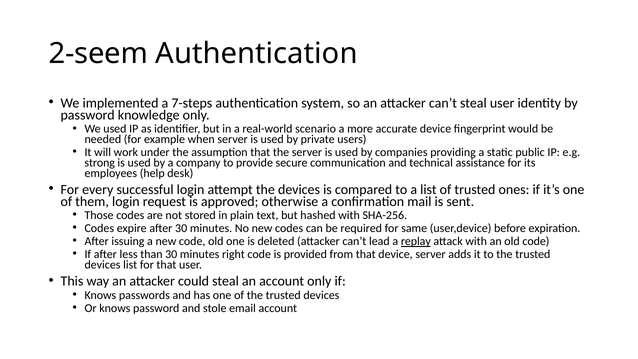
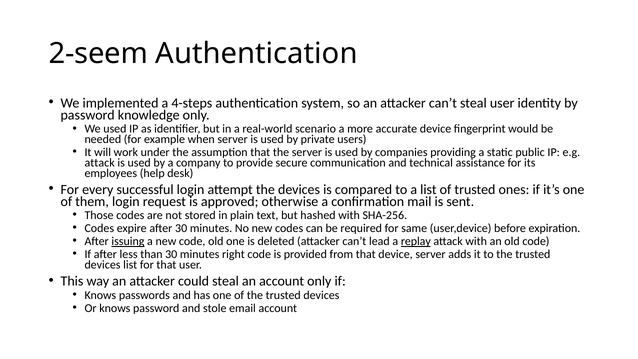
7-steps: 7-steps -> 4-steps (192, 103)
strong: strong -> attack (100, 163)
issuing underline: none -> present (128, 241)
